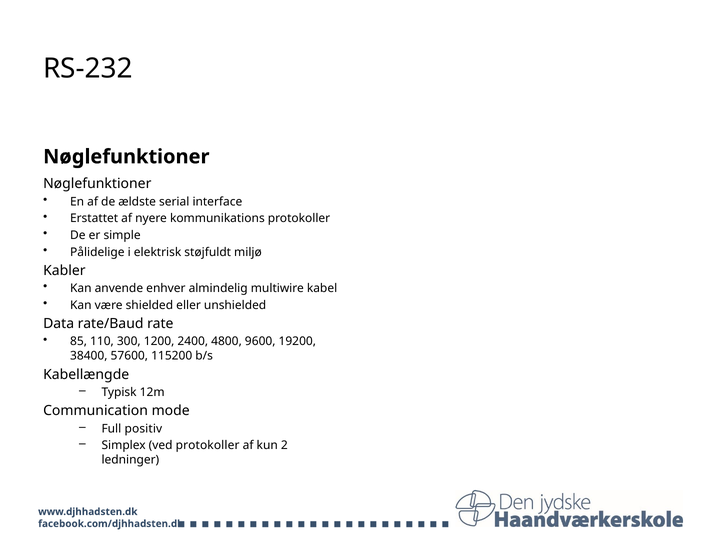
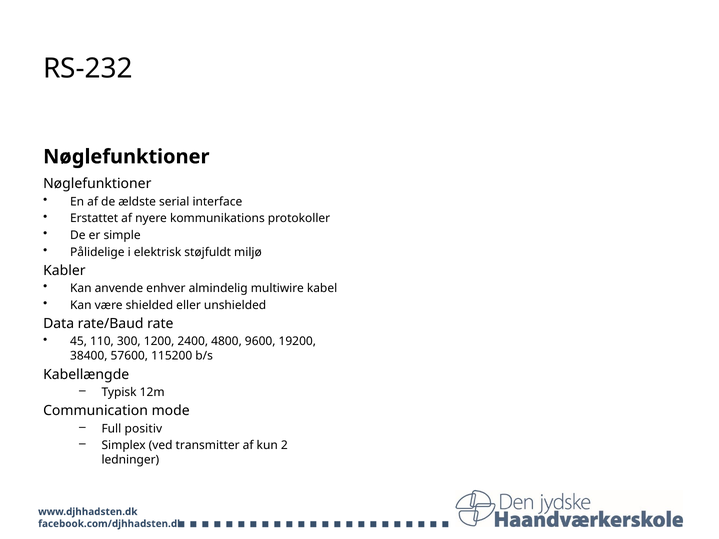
85: 85 -> 45 (79, 342)
ved protokoller: protokoller -> transmitter (208, 446)
